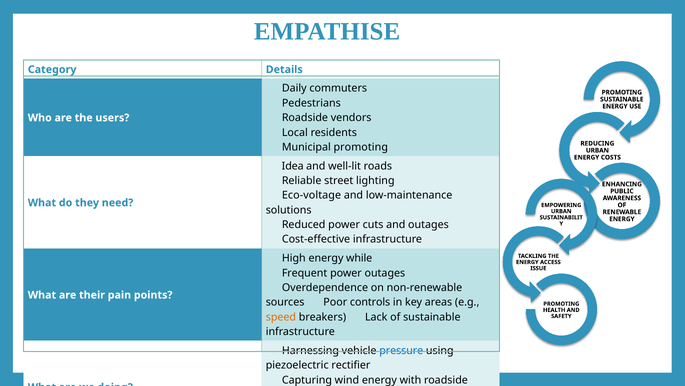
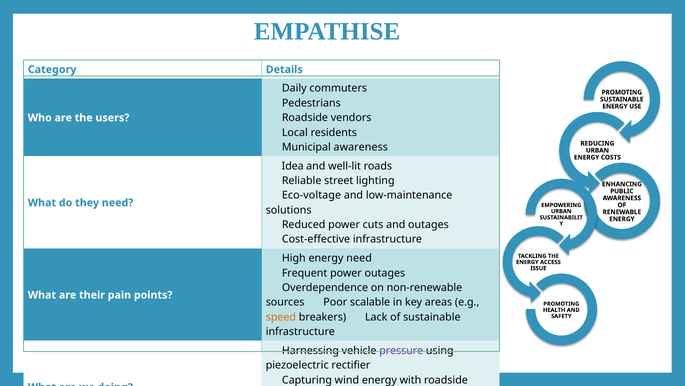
Municipal promoting: promoting -> awareness (361, 147)
energy while: while -> need (359, 258)
controls: controls -> scalable (370, 302)
pressure colour: blue -> purple (401, 350)
